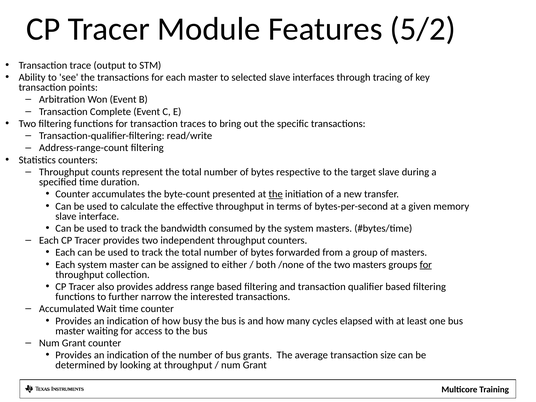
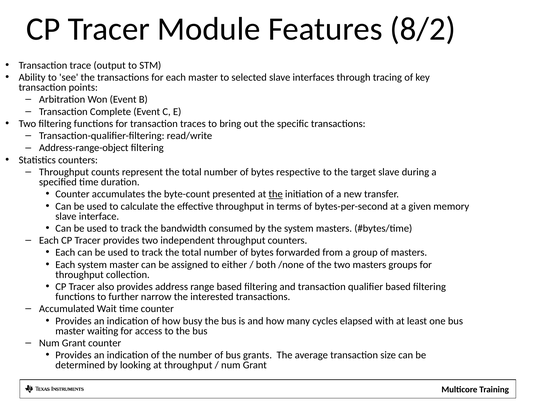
5/2: 5/2 -> 8/2 (423, 29)
Address-range-count: Address-range-count -> Address-range-object (84, 148)
for underline: present -> none (426, 265)
